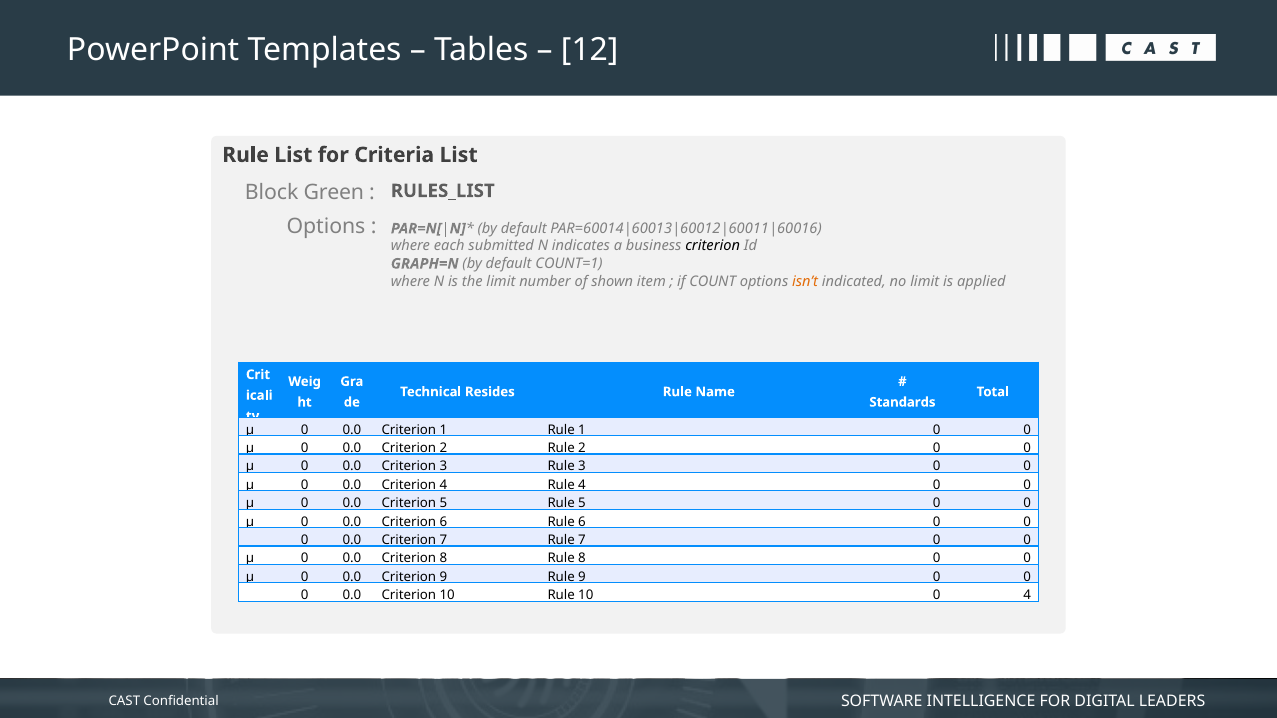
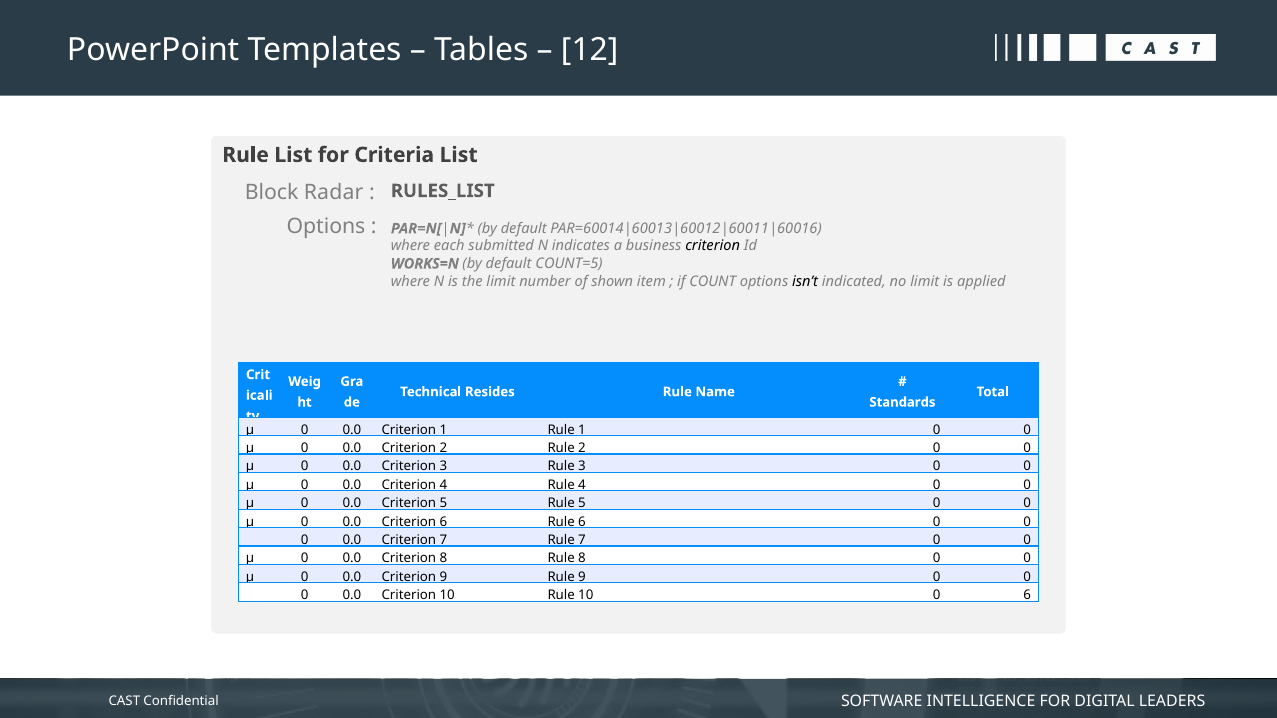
Green: Green -> Radar (334, 193)
GRAPH=N: GRAPH=N -> WORKS=N (425, 264)
COUNT=1: COUNT=1 -> COUNT=5 (569, 264)
isn’t colour: orange -> black (805, 281)
0 4: 4 -> 6 (1027, 596)
